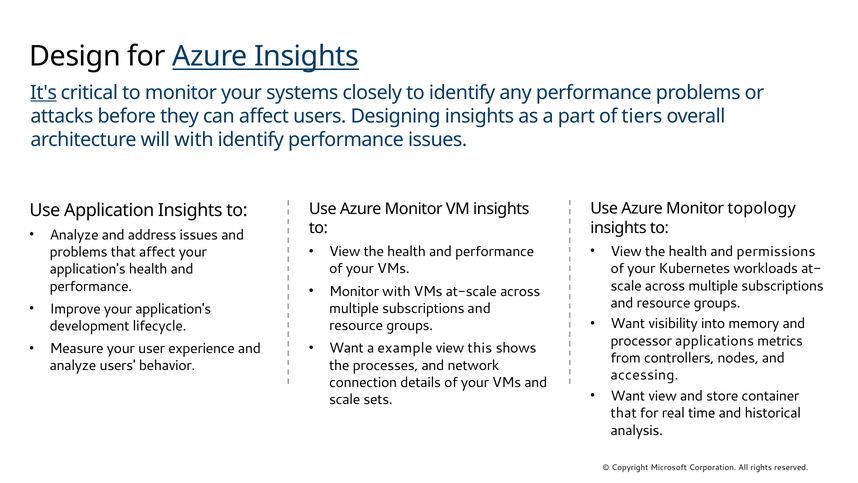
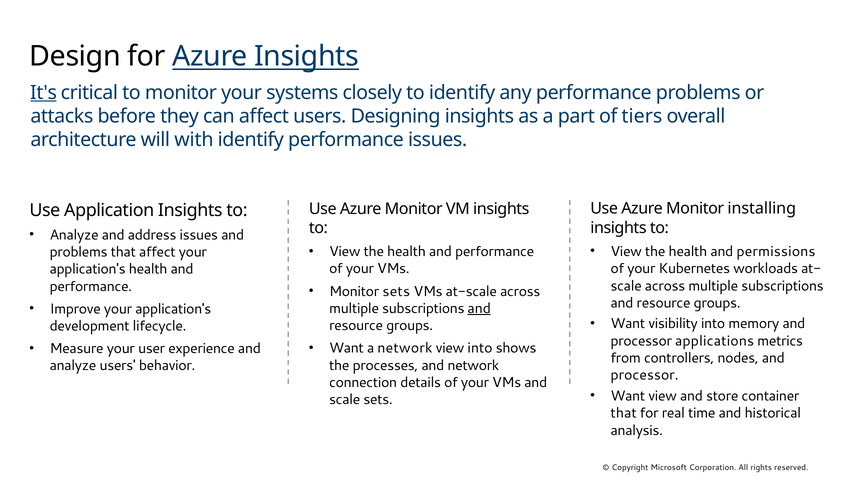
topology: topology -> installing (762, 209)
Monitor with: with -> sets (396, 291)
and underline: none -> present (479, 308)
a example: example -> network (405, 348)
view this: this -> into (480, 348)
accessing: accessing -> processor (645, 375)
